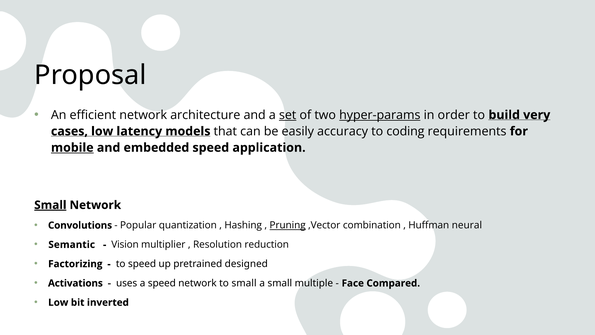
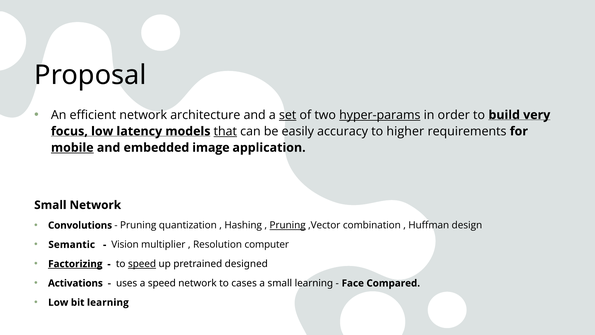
cases: cases -> focus (69, 131)
that underline: none -> present (225, 131)
coding: coding -> higher (405, 131)
embedded speed: speed -> image (211, 148)
Small underline: present -> none (50, 205)
Popular: Popular -> Pruning (138, 225)
neural: neural -> design (467, 225)
reduction: reduction -> computer (267, 244)
Factorizing underline: none -> present (75, 264)
speed underline: none -> present (142, 264)
to small: small -> cases (244, 283)
small multiple: multiple -> learning (314, 283)
bit inverted: inverted -> learning (108, 302)
